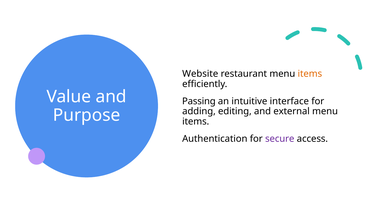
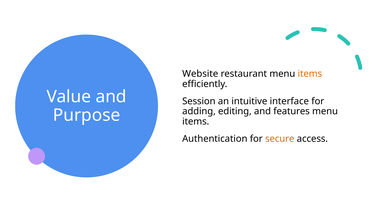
Passing: Passing -> Session (199, 101)
external: external -> features (292, 111)
secure colour: purple -> orange (280, 139)
